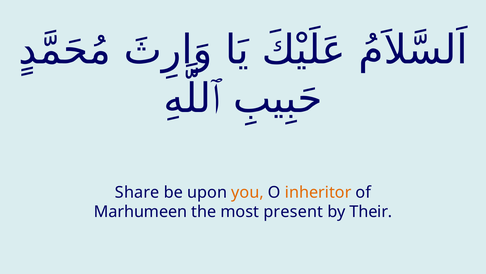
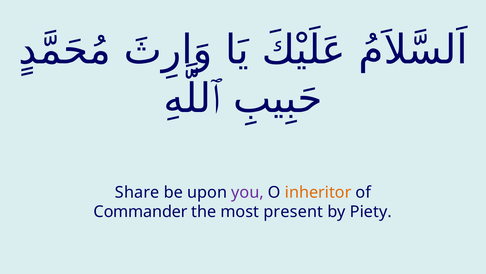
you colour: orange -> purple (248, 192)
Marhumeen: Marhumeen -> Commander (141, 211)
Their: Their -> Piety (371, 211)
